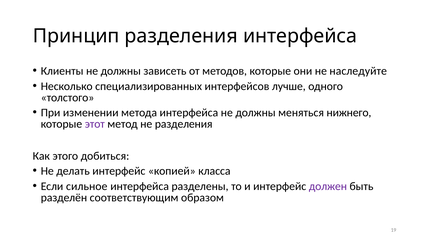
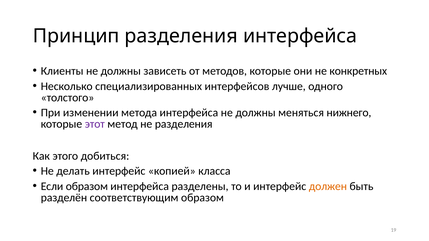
наследуйте: наследуйте -> конкретных (358, 71)
Если сильное: сильное -> образом (87, 187)
должен colour: purple -> orange (328, 187)
